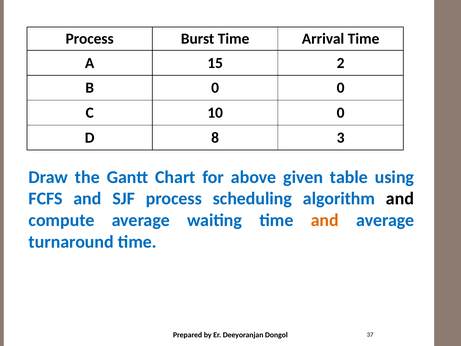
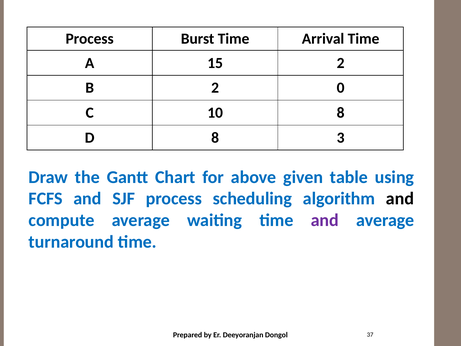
B 0: 0 -> 2 (215, 88)
10 0: 0 -> 8 (341, 113)
and colour: orange -> purple (325, 220)
